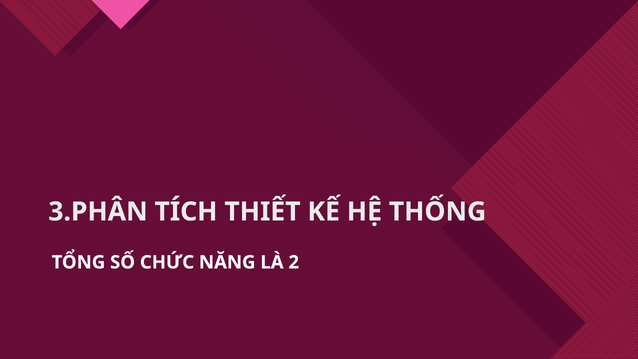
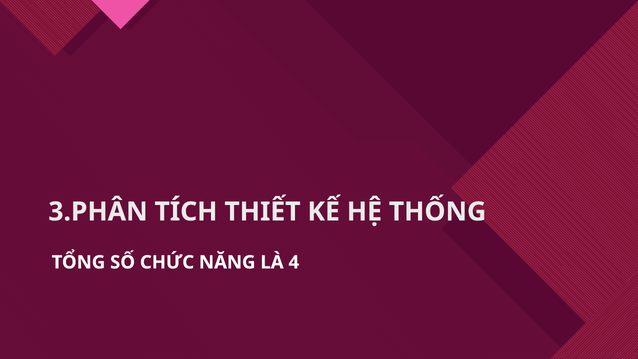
2: 2 -> 4 (294, 262)
